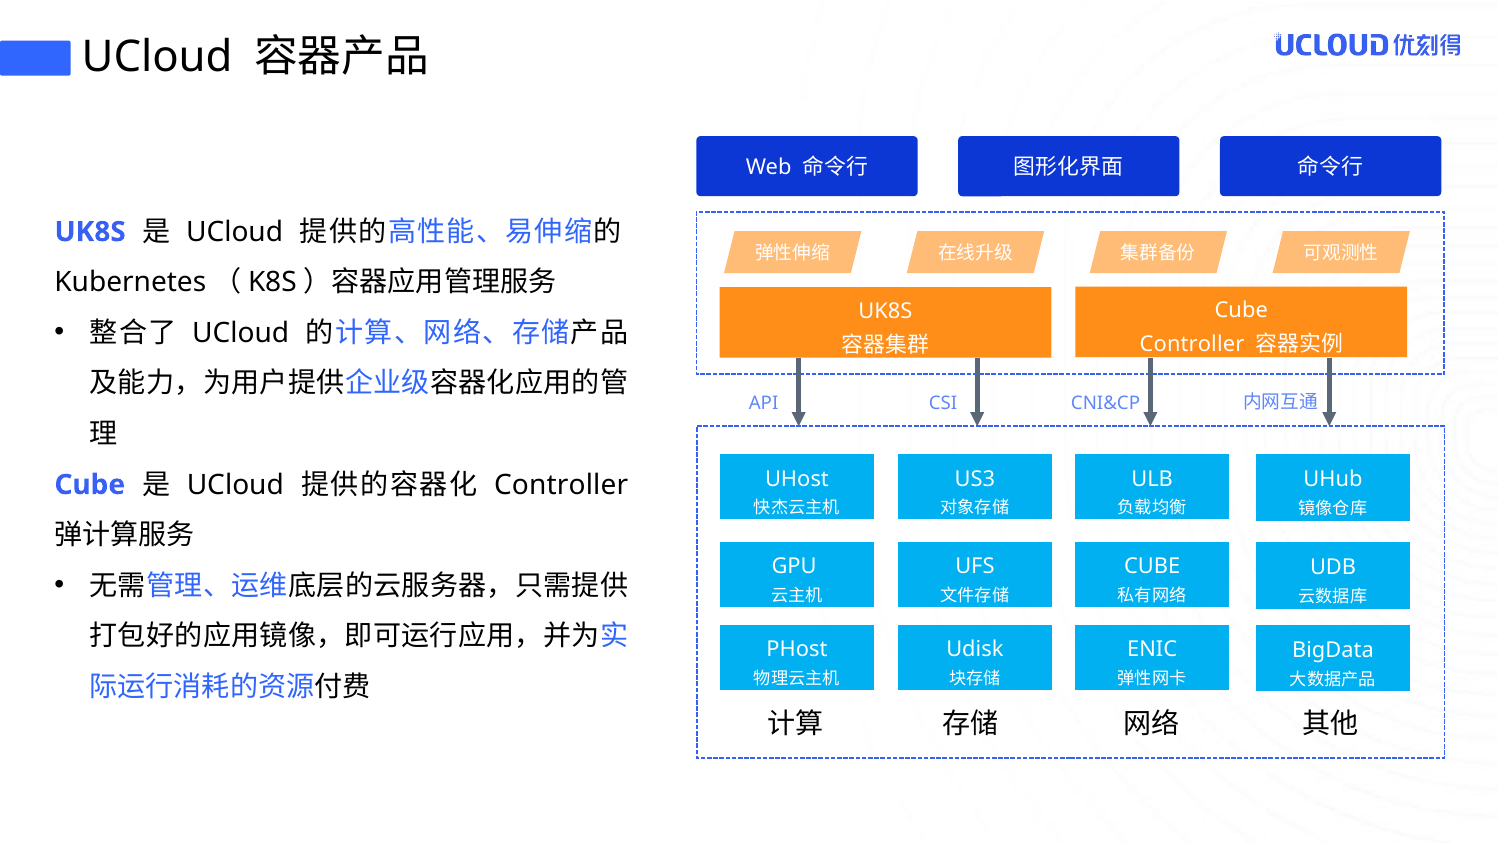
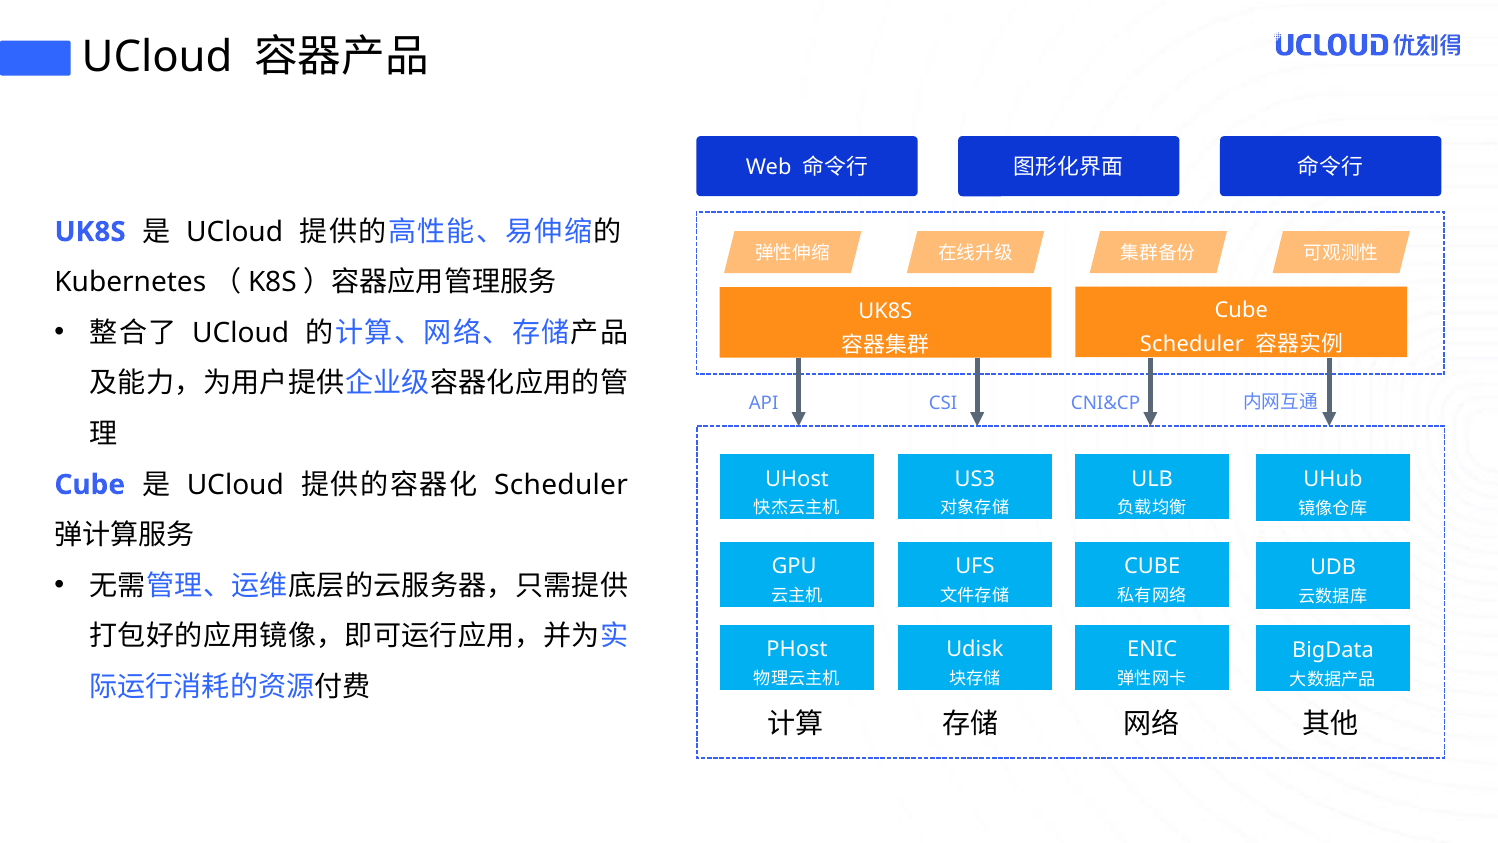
Controller: Controller -> Scheduler (1192, 344)
Controller: Controller -> Scheduler (561, 485)
